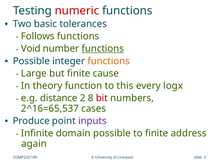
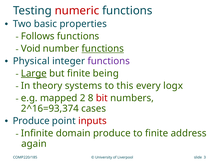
tolerances: tolerances -> properties (83, 24)
Possible: Possible -> Physical (31, 61)
functions colour: orange -> purple (109, 61)
Large underline: none -> present (34, 73)
cause: cause -> being (106, 73)
function: function -> systems (83, 86)
distance: distance -> mapped (59, 98)
2^16=65,537: 2^16=65,537 -> 2^16=93,374 (50, 108)
inputs colour: purple -> red (92, 121)
domain possible: possible -> produce (112, 133)
